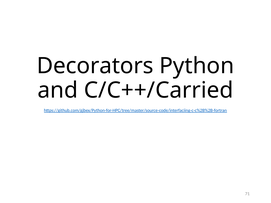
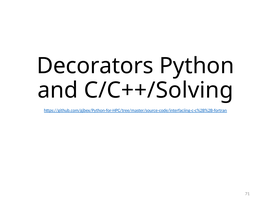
C/C++/Carried: C/C++/Carried -> C/C++/Solving (159, 90)
